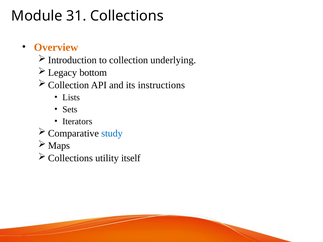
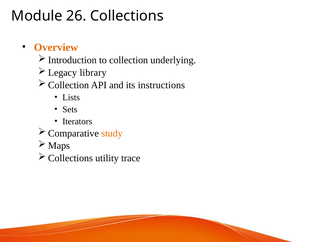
31: 31 -> 26 (76, 16)
bottom: bottom -> library (93, 73)
study colour: blue -> orange (112, 133)
itself: itself -> trace (131, 158)
